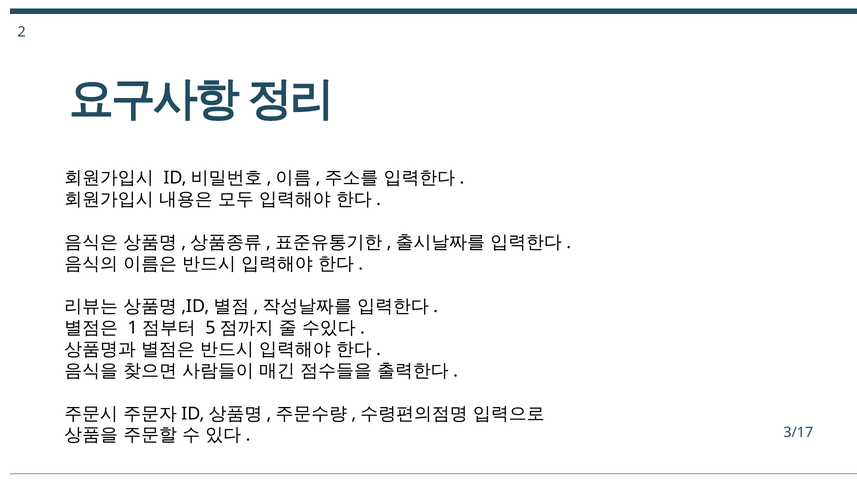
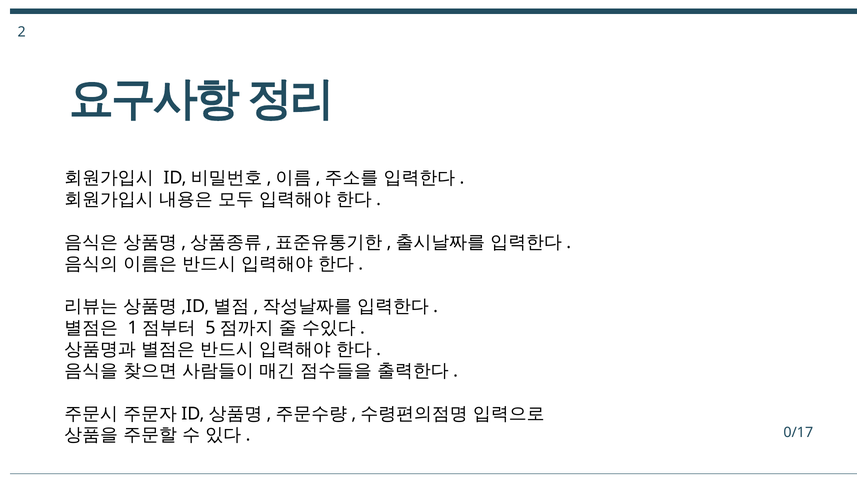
3/17: 3/17 -> 0/17 (798, 433)
